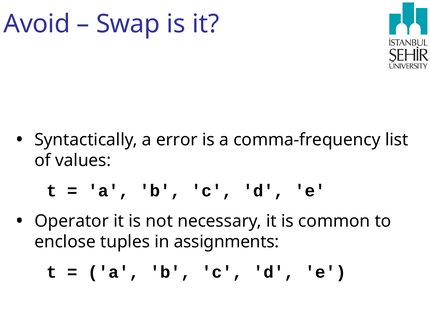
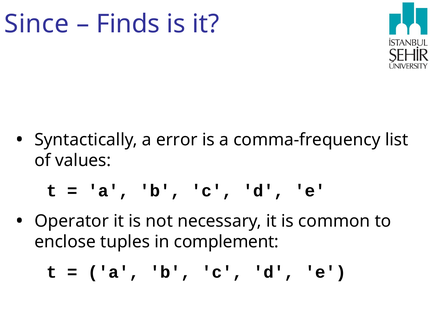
Avoid: Avoid -> Since (37, 24)
Swap: Swap -> Finds (128, 24)
assignments: assignments -> complement (226, 242)
